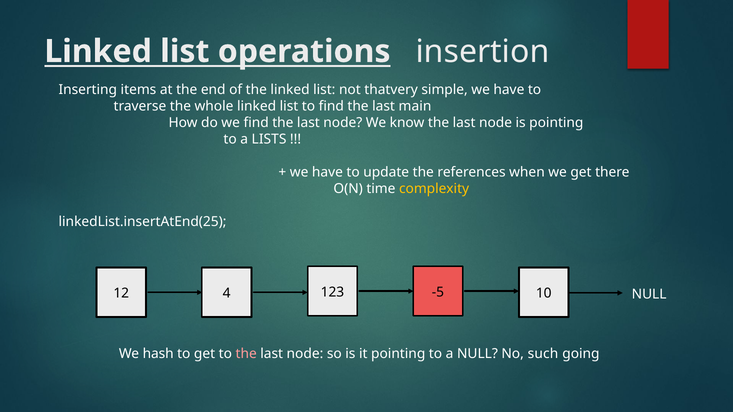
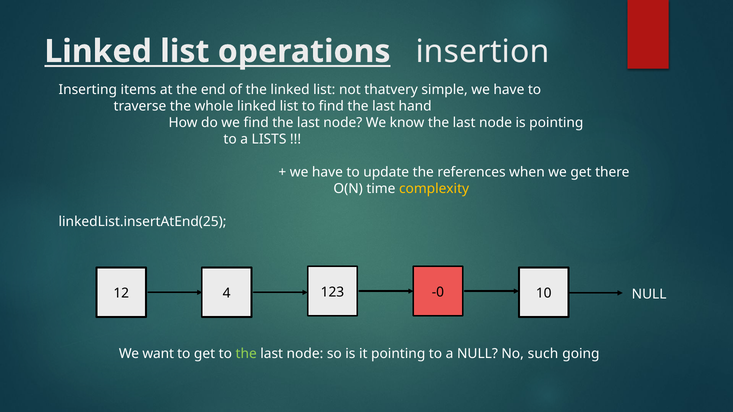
main: main -> hand (415, 106)
-5: -5 -> -0 (438, 292)
hash: hash -> want (158, 354)
the colour: pink -> light green (246, 354)
